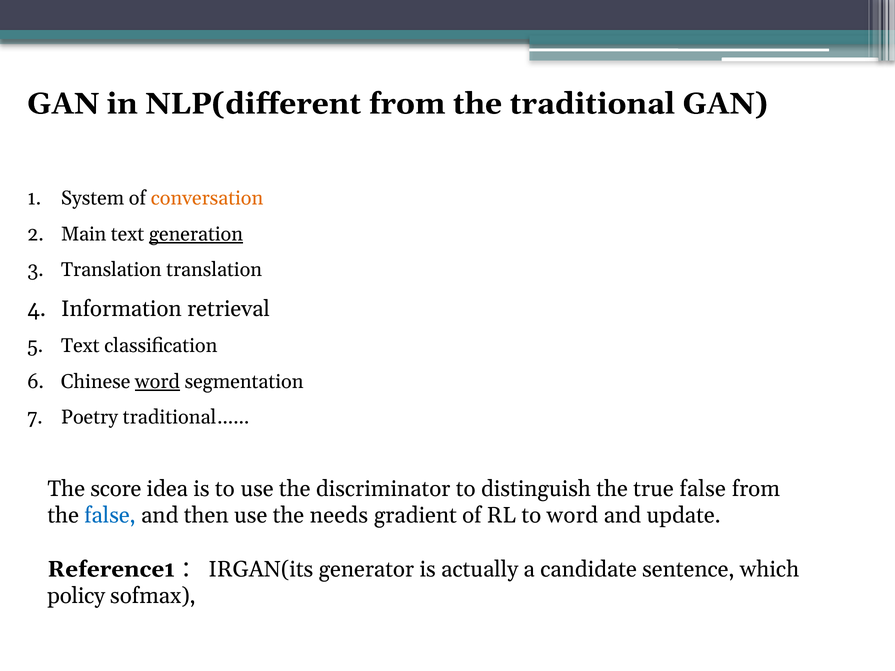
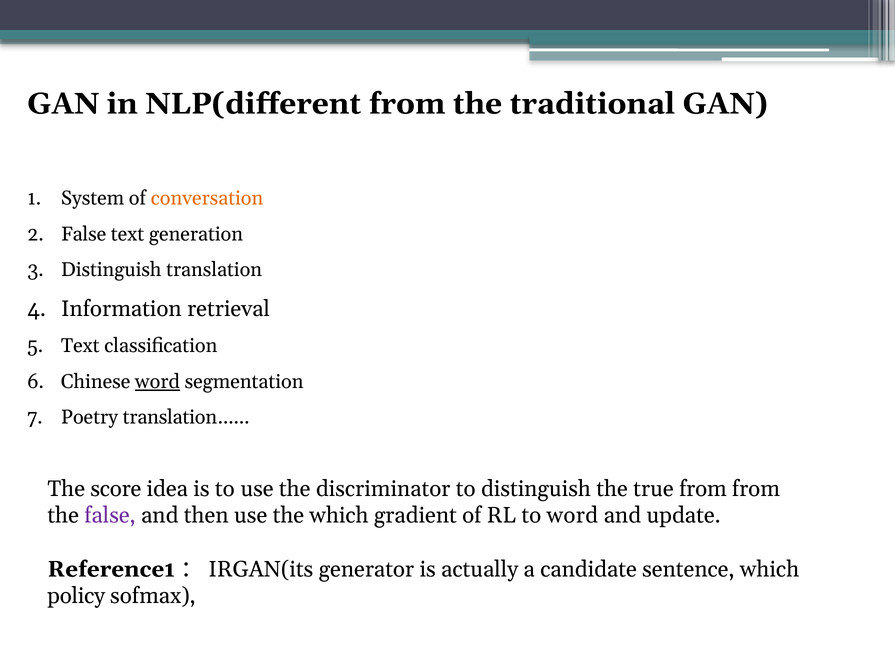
Main: Main -> False (84, 234)
generation underline: present -> none (196, 234)
Translation: Translation -> Distinguish (111, 270)
traditional……: traditional…… -> translation…… (186, 418)
true false: false -> from (703, 489)
false colour: blue -> purple (110, 516)
the needs: needs -> which (339, 516)
